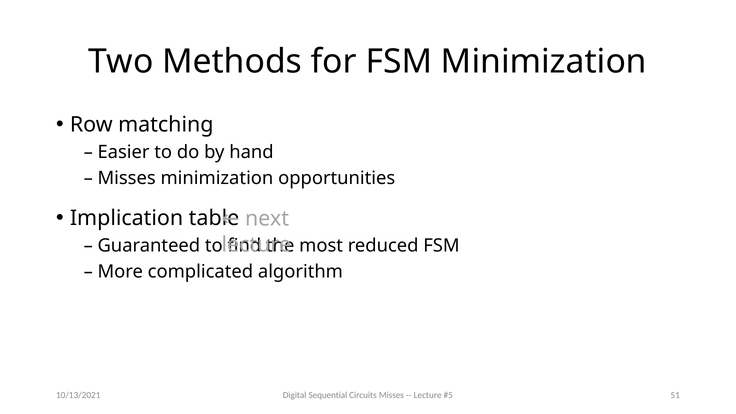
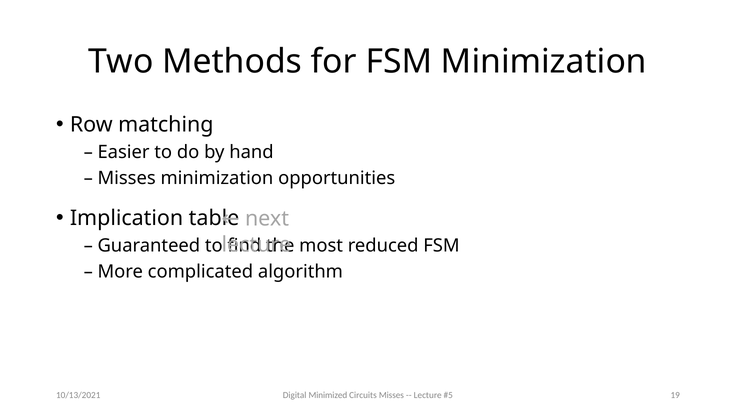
Sequential: Sequential -> Minimized (328, 395)
51: 51 -> 19 (675, 395)
